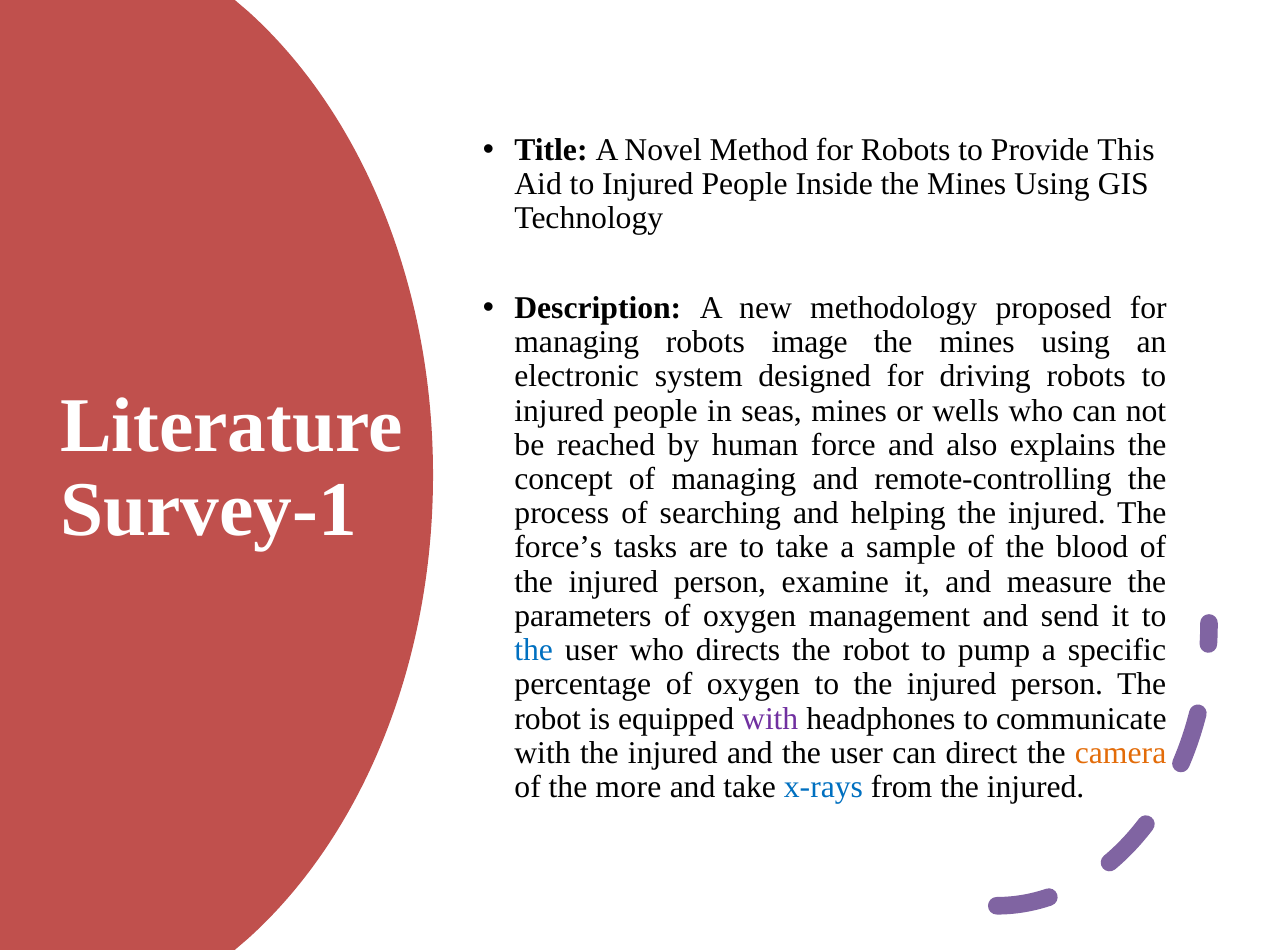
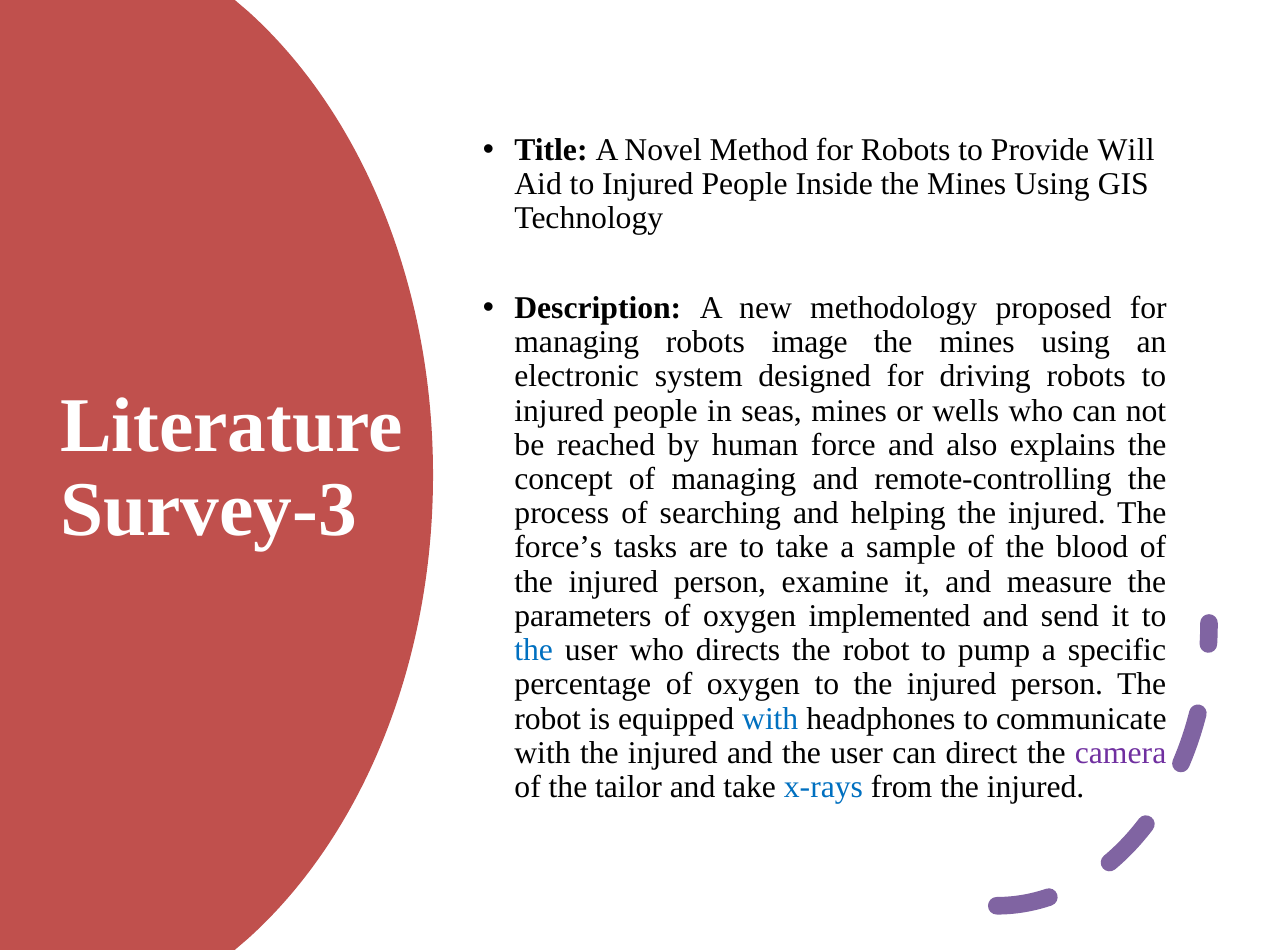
This: This -> Will (1126, 150)
Survey-1: Survey-1 -> Survey-3 (209, 510)
management: management -> implemented (890, 616)
with colour: purple -> blue (770, 719)
camera colour: orange -> purple (1121, 753)
more: more -> tailor (629, 787)
